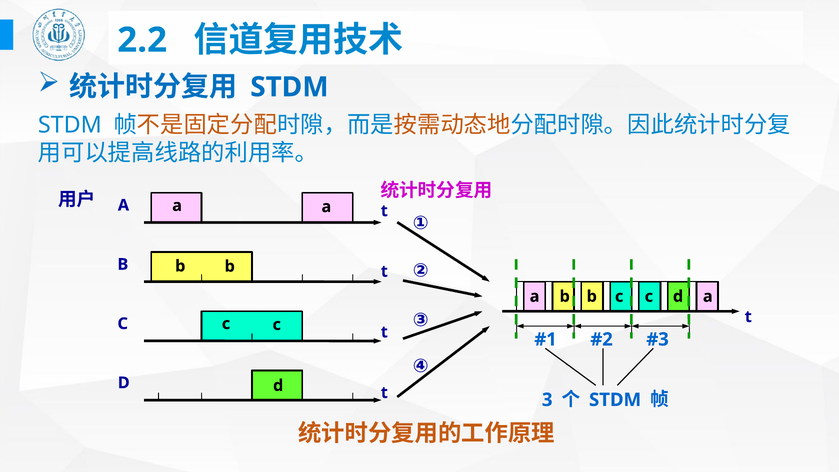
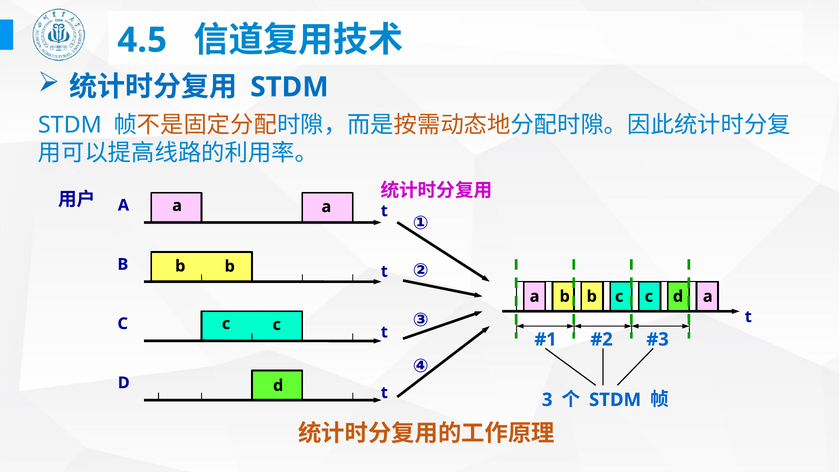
2.2: 2.2 -> 4.5 (142, 40)
